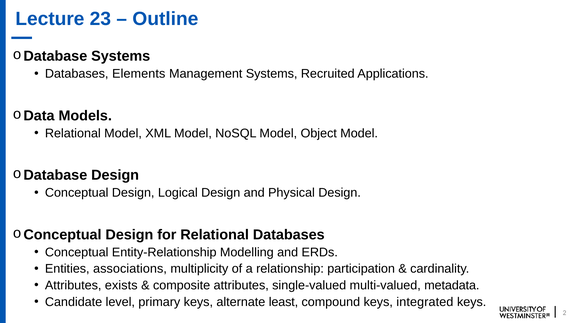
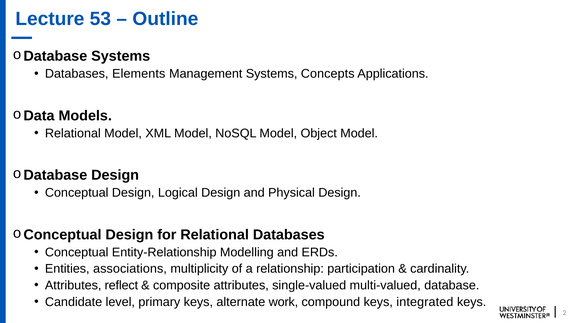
23: 23 -> 53 (101, 19)
Recruited: Recruited -> Concepts (328, 74)
exists: exists -> reflect (121, 285)
metadata: metadata -> database (452, 285)
least: least -> work (283, 302)
